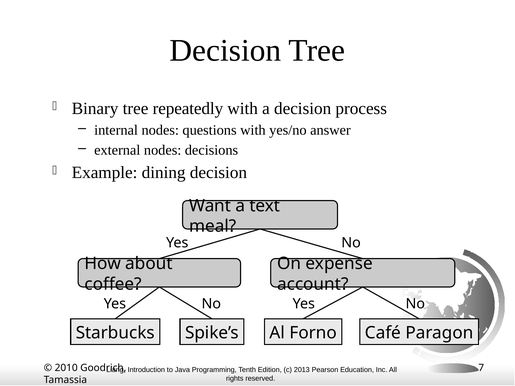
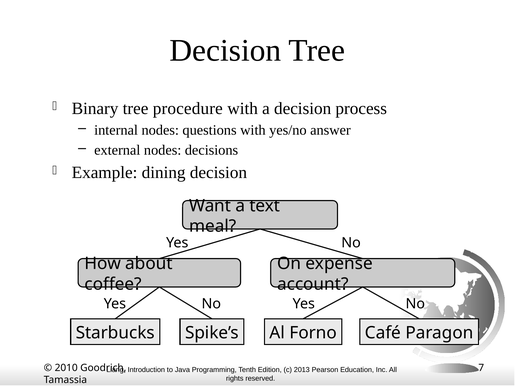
repeatedly: repeatedly -> procedure (188, 109)
